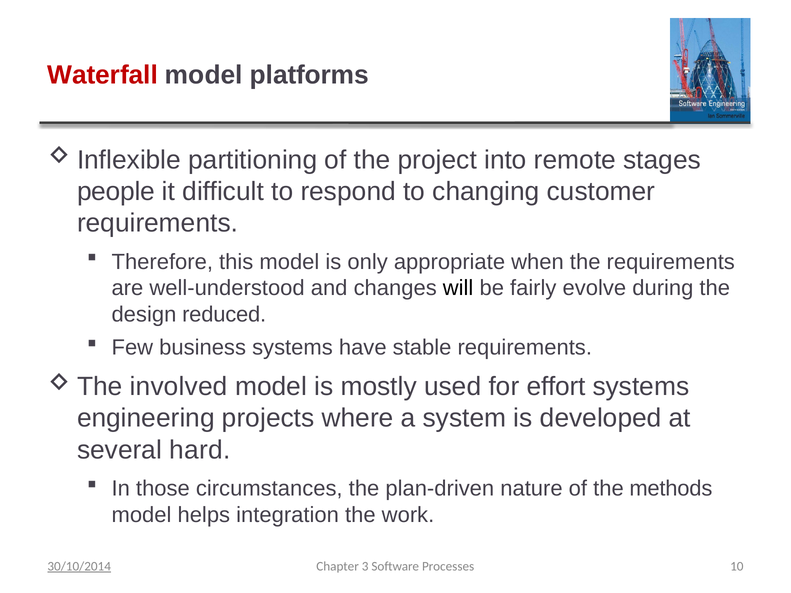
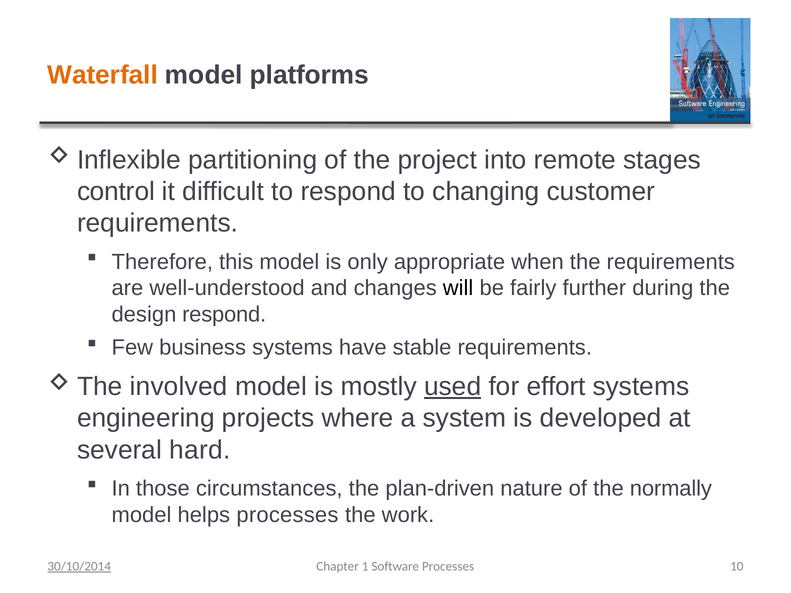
Waterfall colour: red -> orange (103, 75)
people: people -> control (116, 192)
evolve: evolve -> further (594, 288)
design reduced: reduced -> respond (224, 315)
used underline: none -> present (453, 387)
methods: methods -> normally (671, 489)
helps integration: integration -> processes (287, 515)
3: 3 -> 1 (365, 567)
